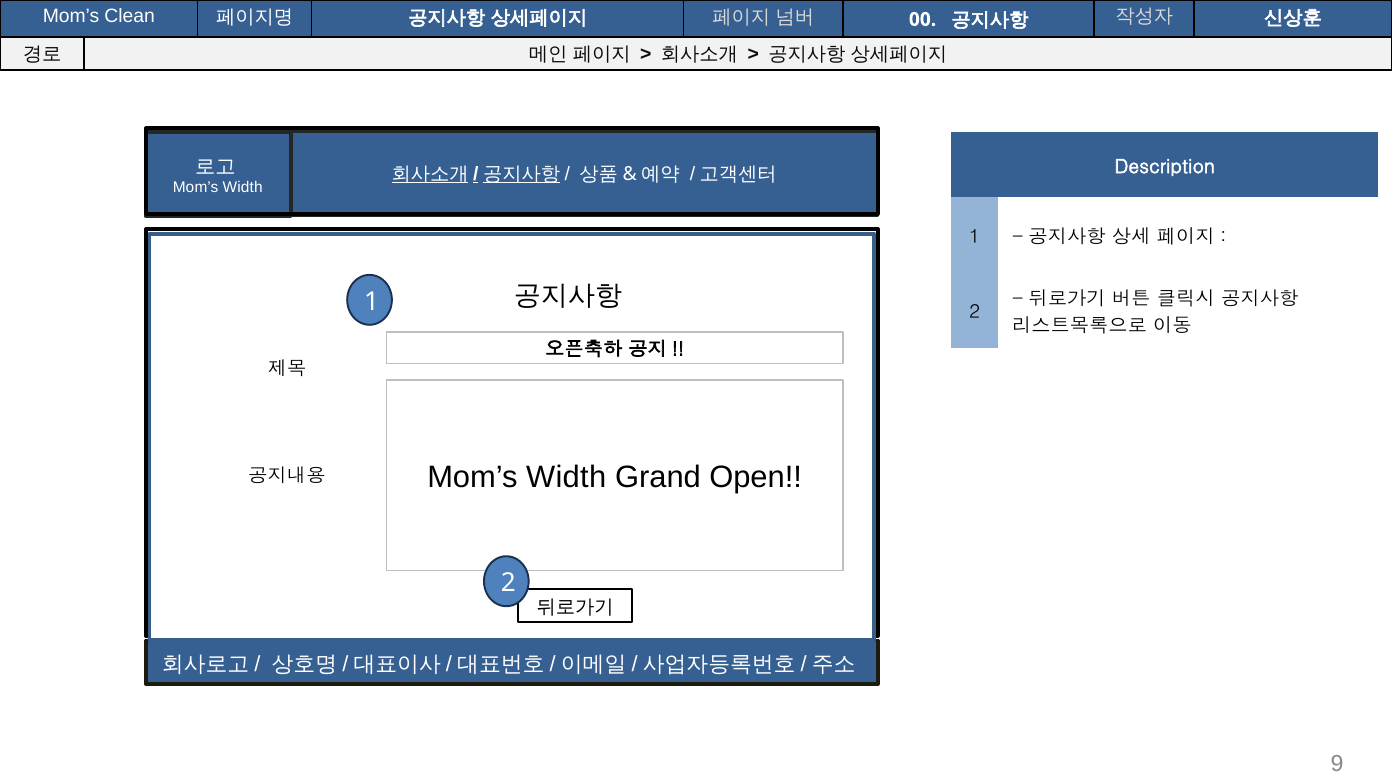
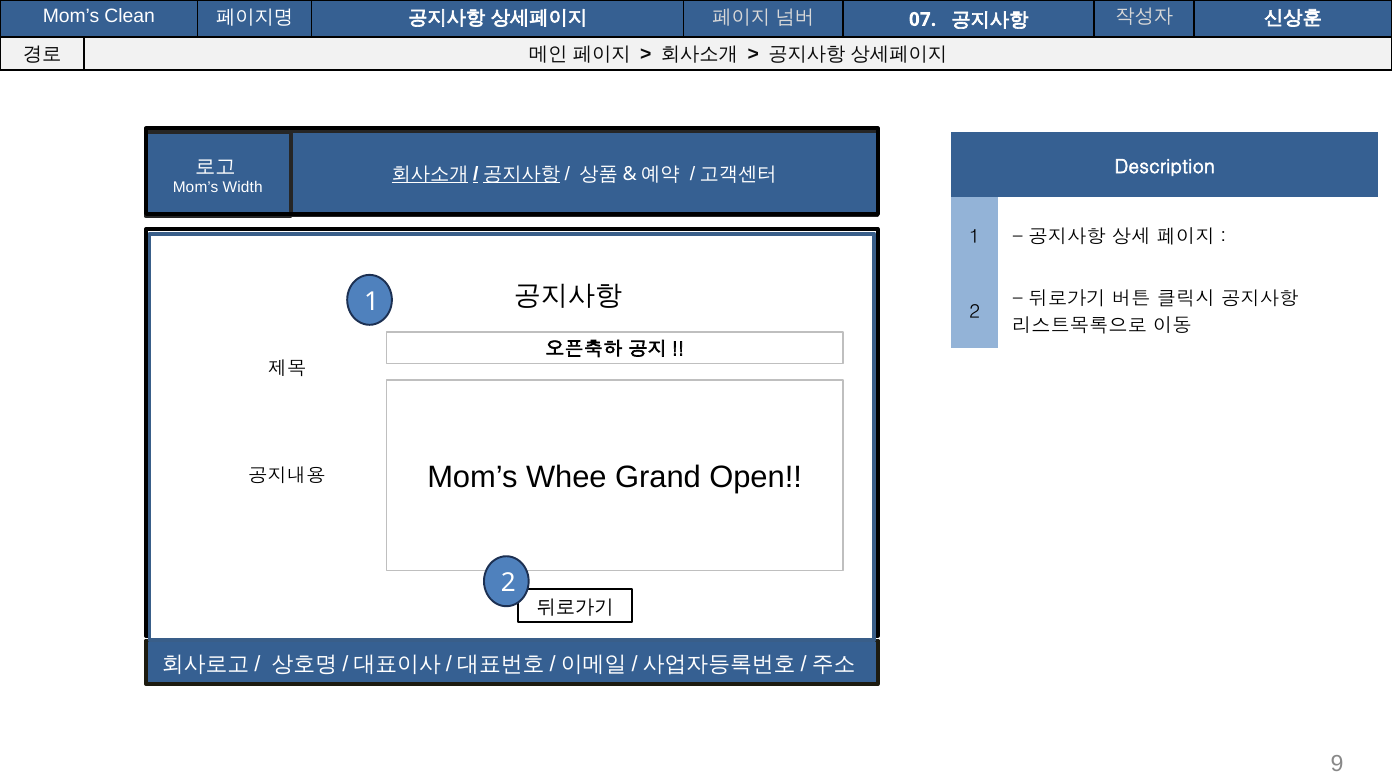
00: 00 -> 07 (922, 19)
Width: Width -> Whee (566, 478)
